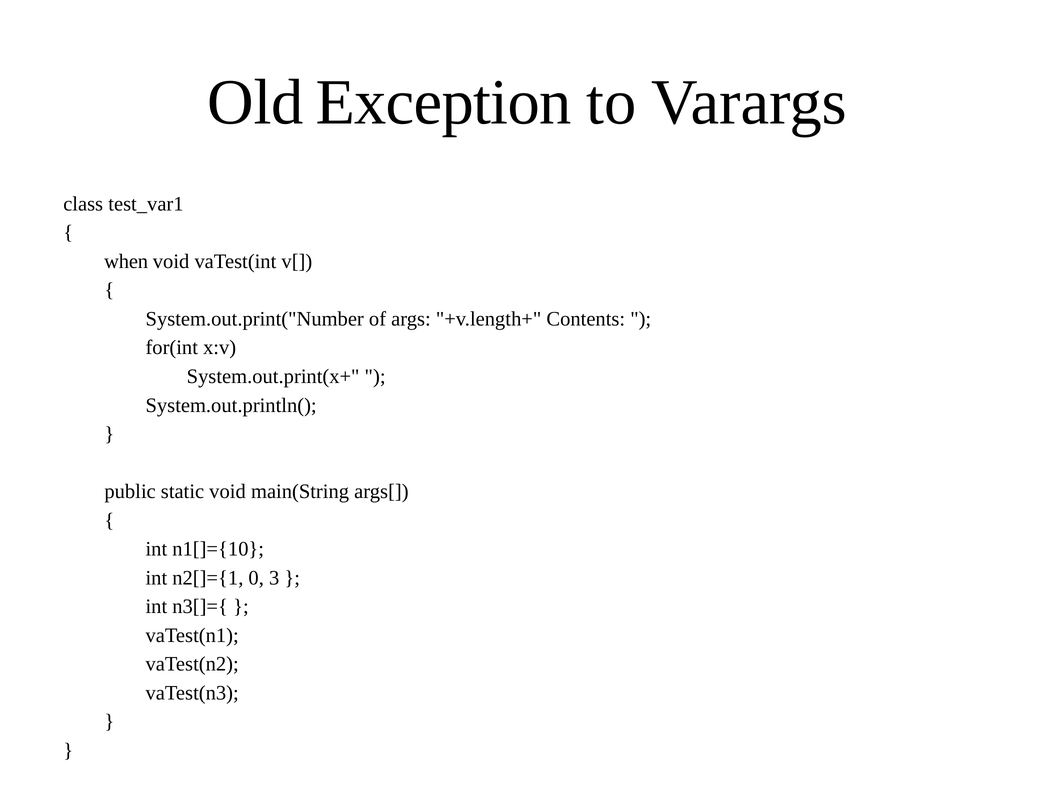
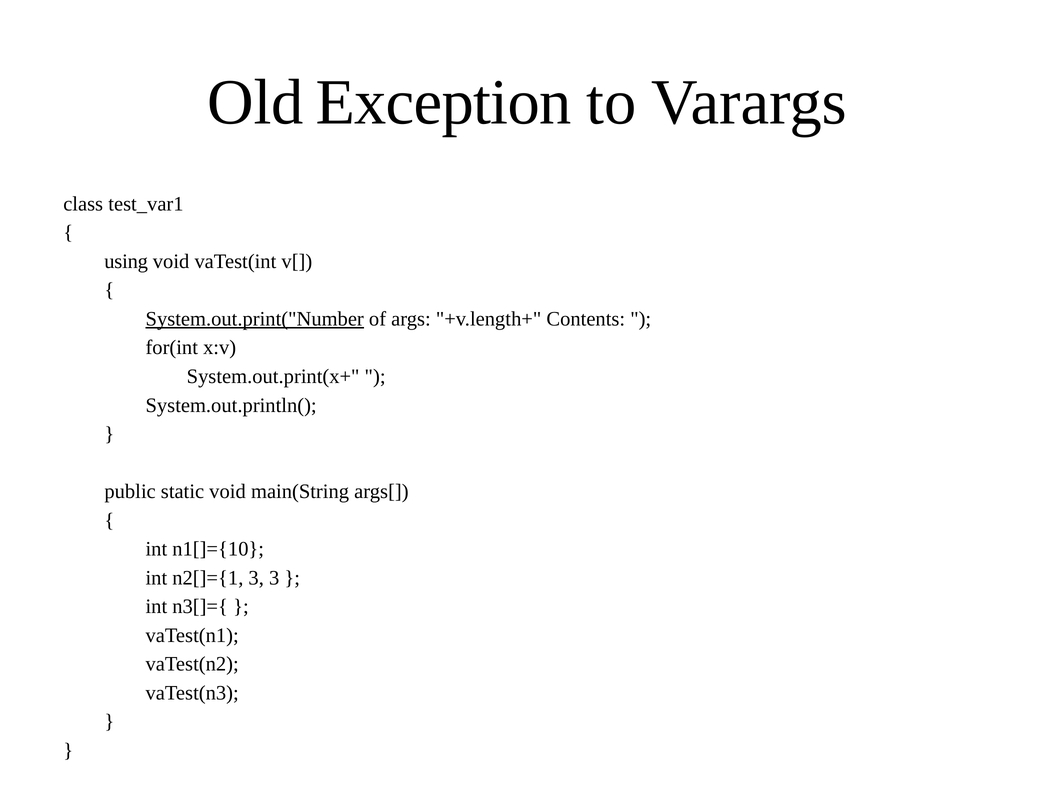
when: when -> using (126, 261)
System.out.print("Number underline: none -> present (255, 319)
n2[]={1 0: 0 -> 3 (256, 577)
